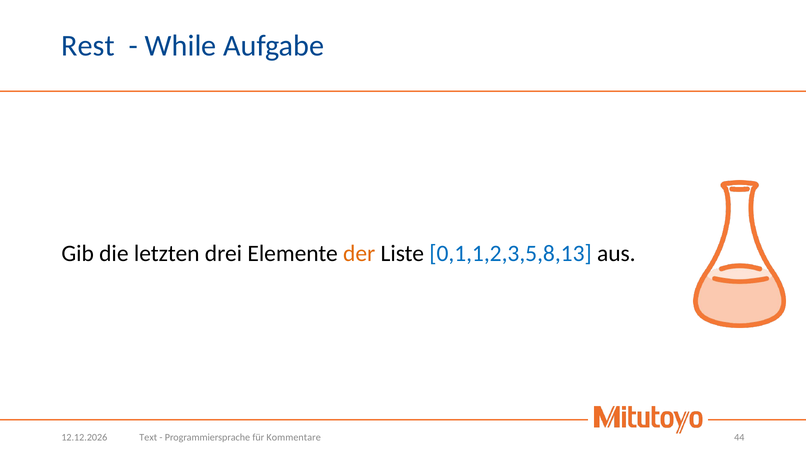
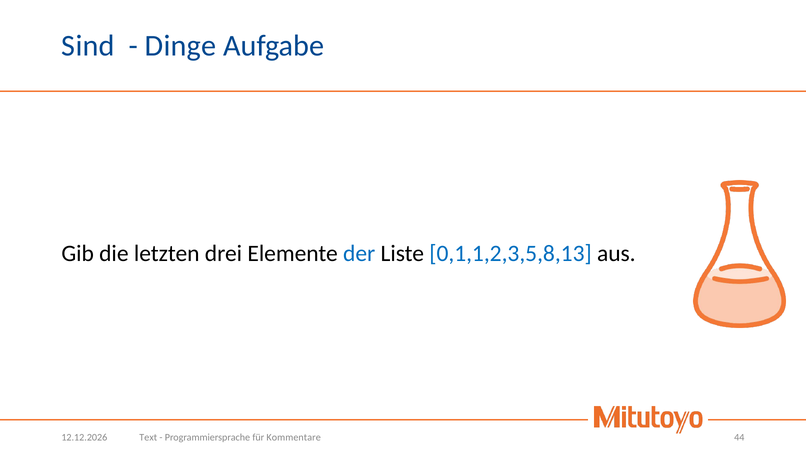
Rest: Rest -> Sind (88, 46)
While: While -> Dinge (181, 46)
der colour: orange -> blue (359, 254)
